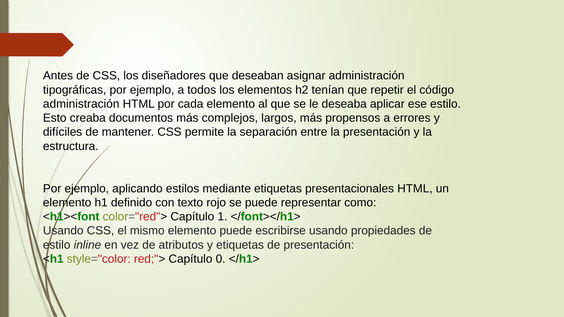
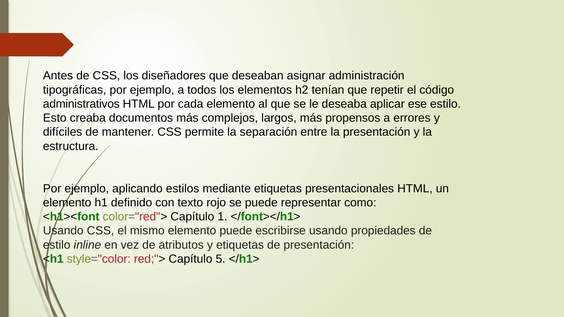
administración: administración -> administrativos (81, 104)
0: 0 -> 5 (221, 259)
